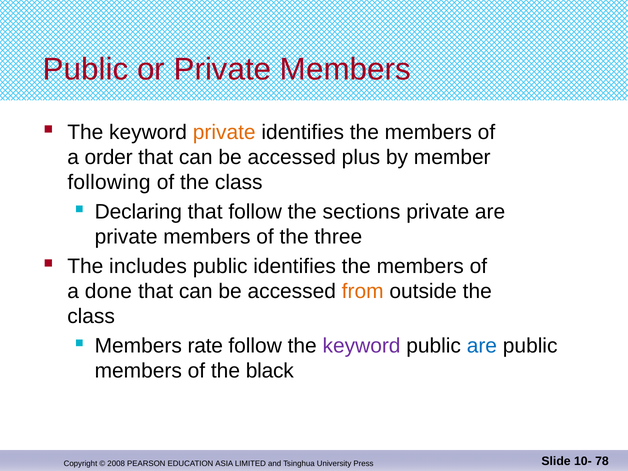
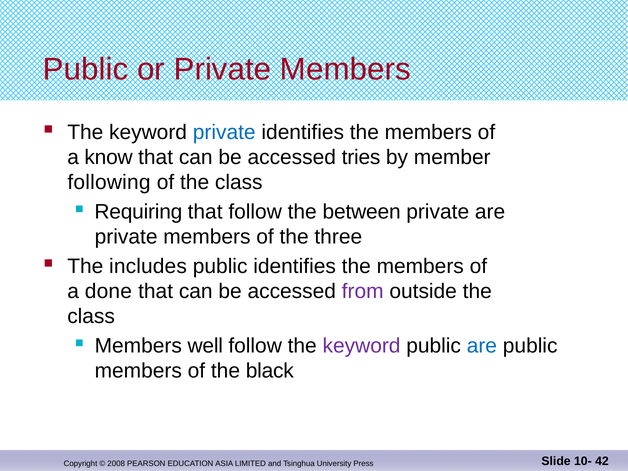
private colour: orange -> blue (224, 132)
order: order -> know (109, 157)
plus: plus -> tries (361, 157)
Declaring: Declaring -> Requiring (138, 212)
sections: sections -> between (362, 212)
from colour: orange -> purple (363, 291)
rate: rate -> well (205, 346)
78: 78 -> 42 (602, 461)
